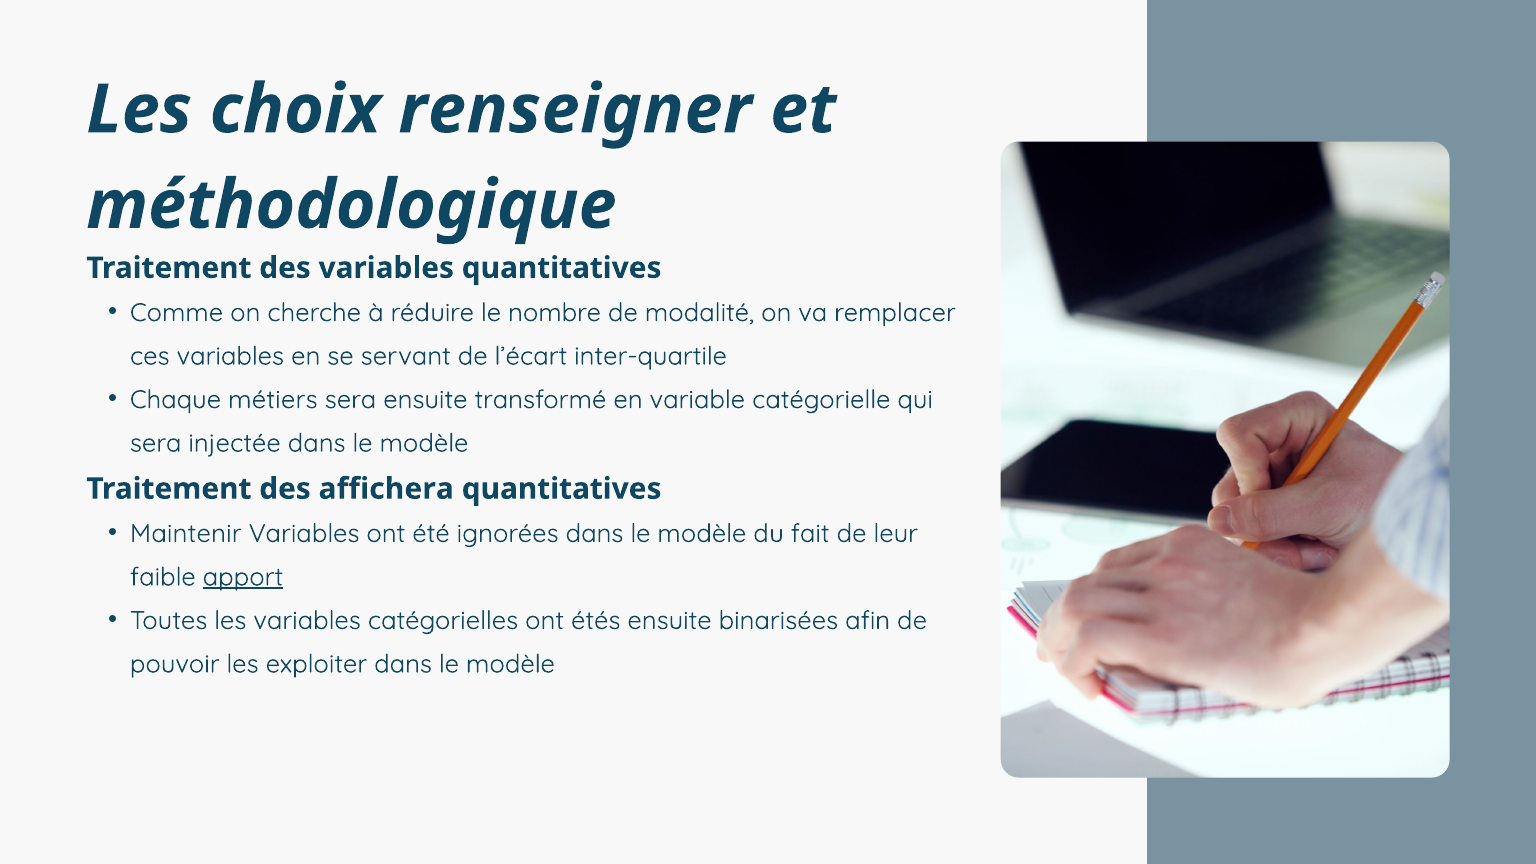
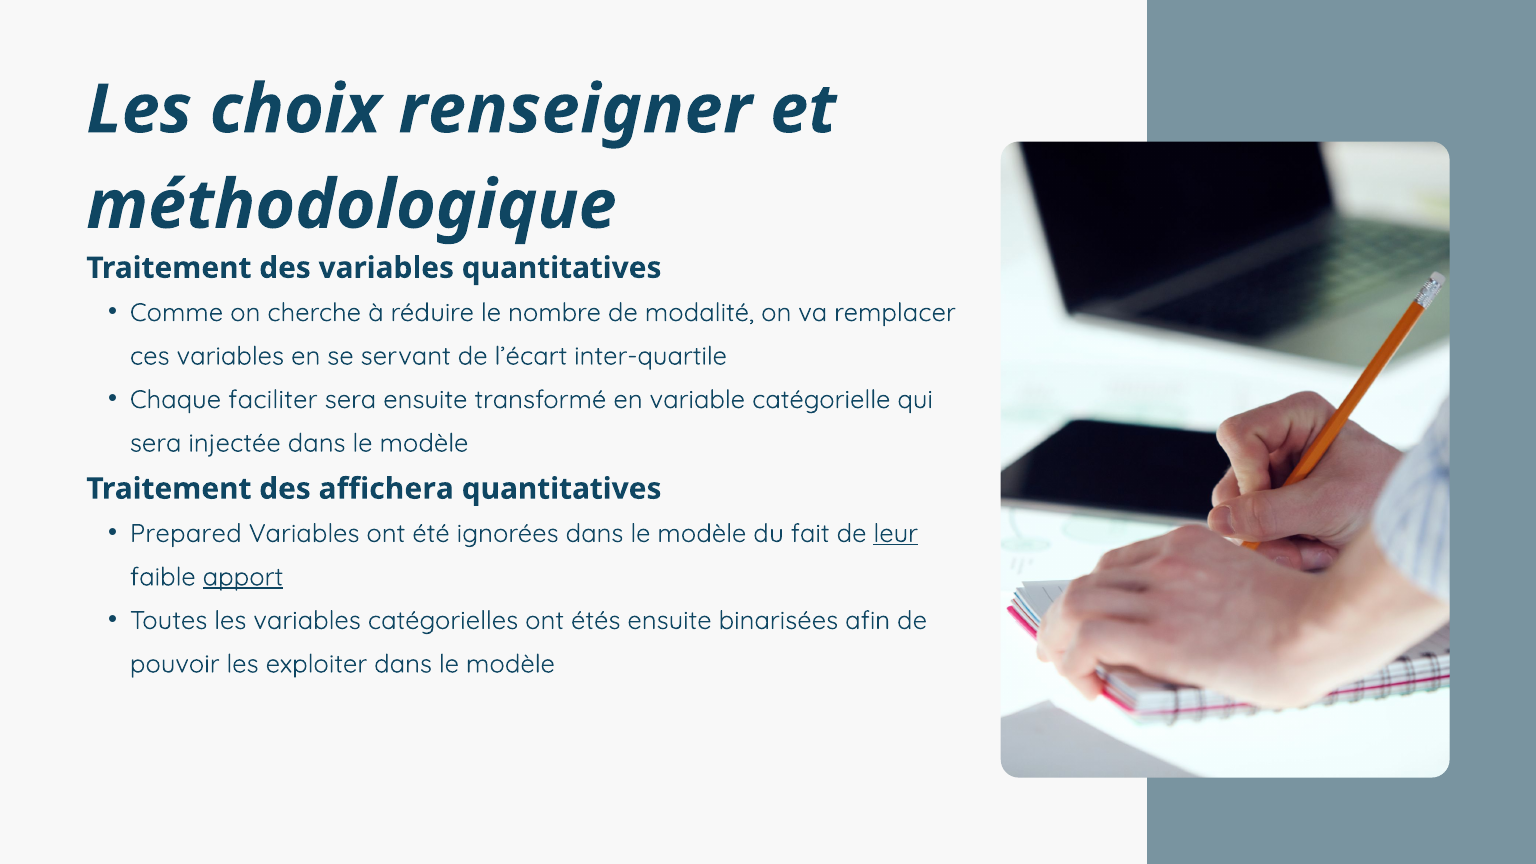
métiers: métiers -> faciliter (273, 400)
Maintenir: Maintenir -> Prepared (186, 534)
leur underline: none -> present (896, 534)
